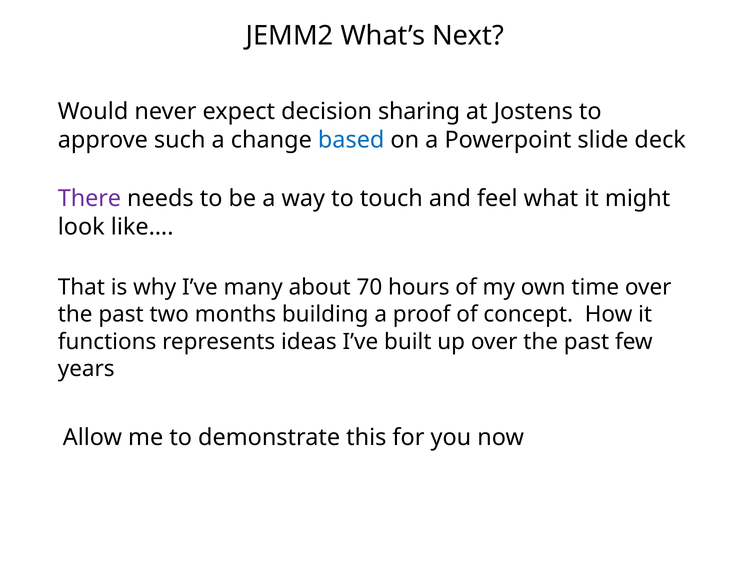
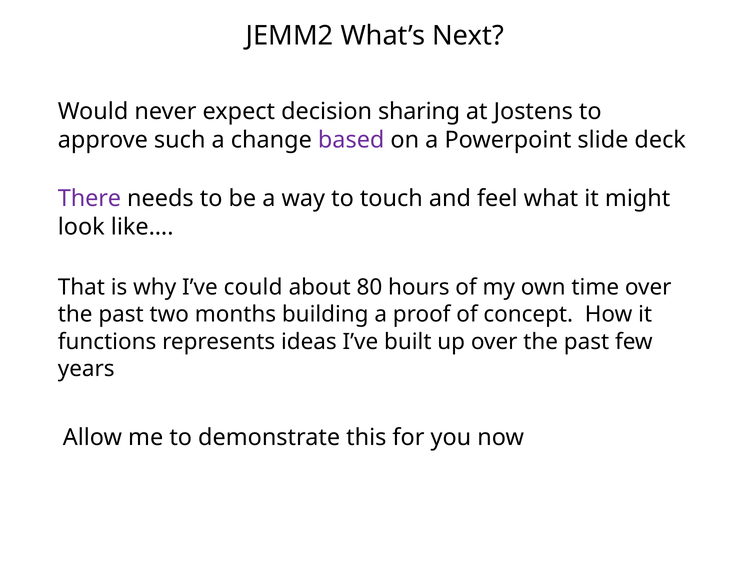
based colour: blue -> purple (351, 140)
many: many -> could (253, 287)
70: 70 -> 80 (369, 287)
